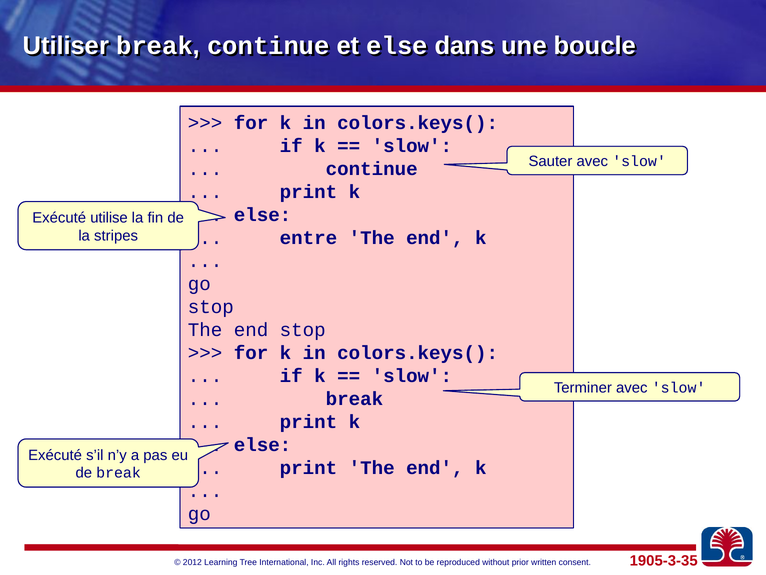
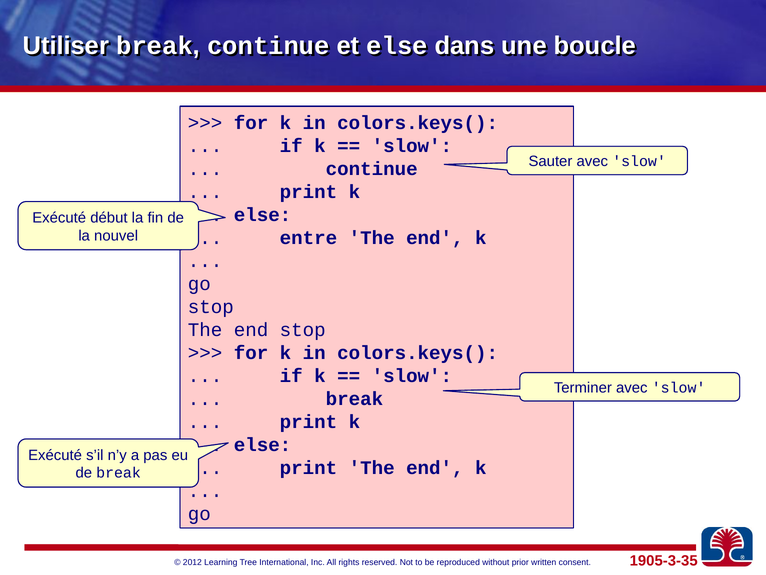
utilise: utilise -> début (109, 217)
stripes: stripes -> nouvel (116, 235)
